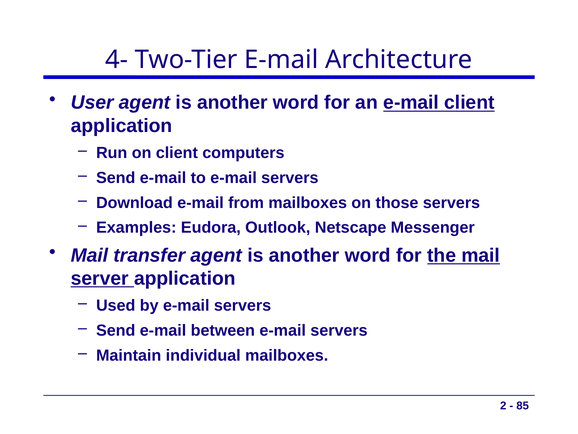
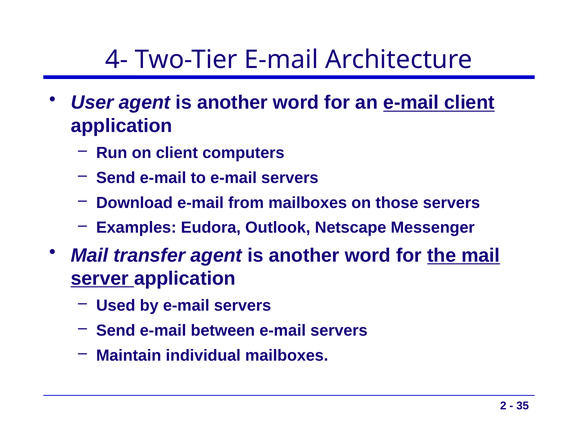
85: 85 -> 35 (523, 405)
